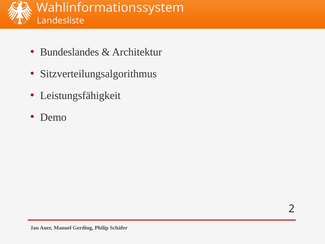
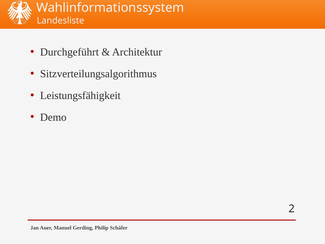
Bundeslandes: Bundeslandes -> Durchgeführt (69, 52)
